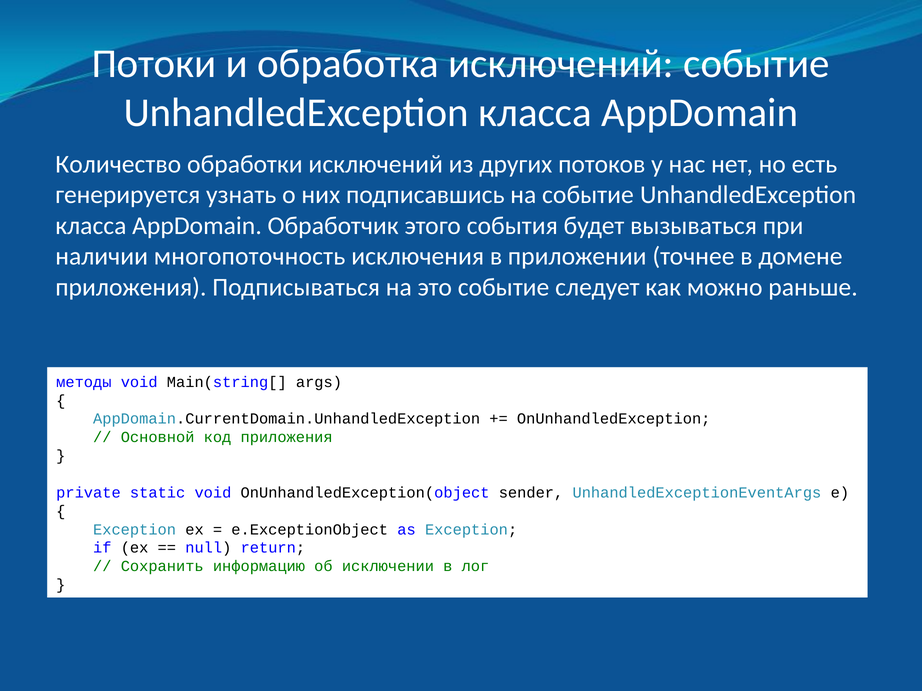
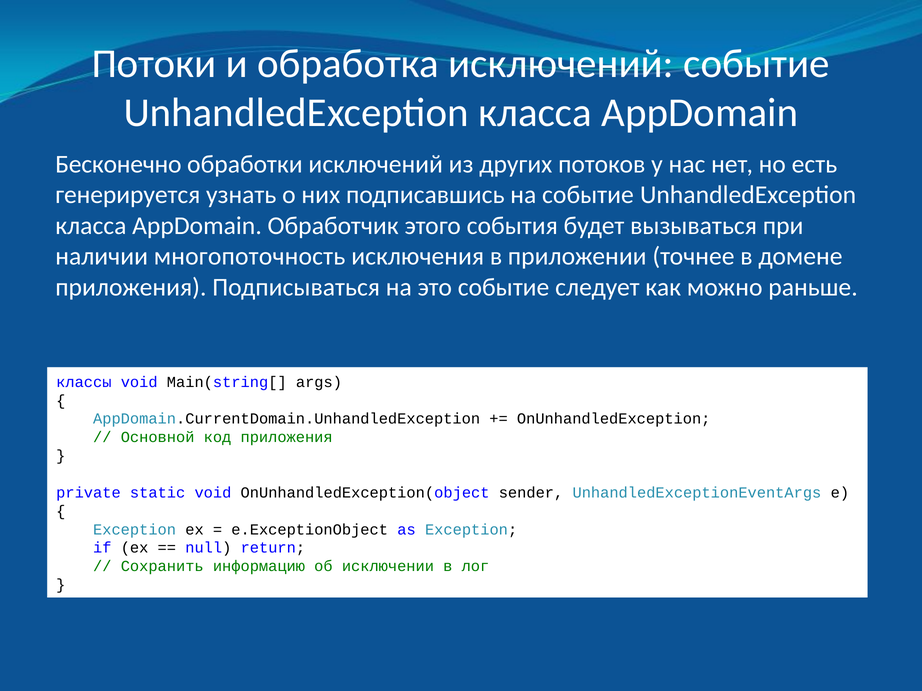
Количество: Количество -> Бесконечно (118, 164)
методы: методы -> классы (84, 382)
